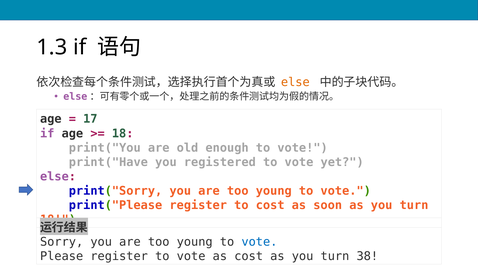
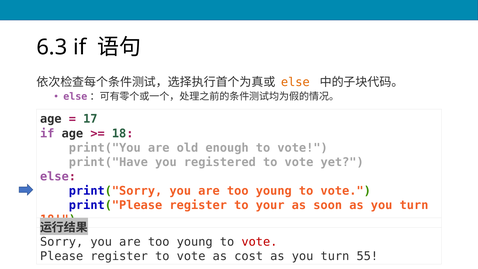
1.3: 1.3 -> 6.3 (52, 47)
to cost: cost -> your (270, 205)
vote colour: blue -> red (259, 242)
38: 38 -> 55 (367, 256)
